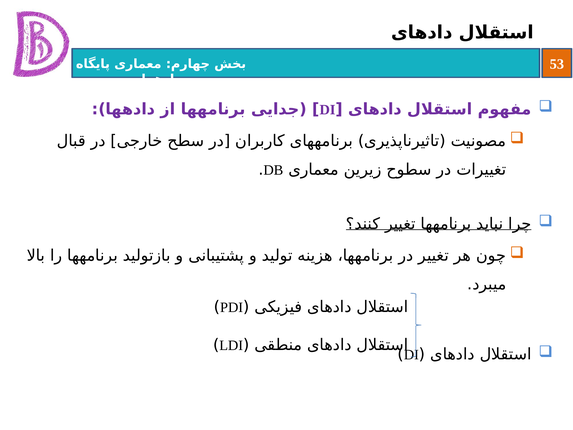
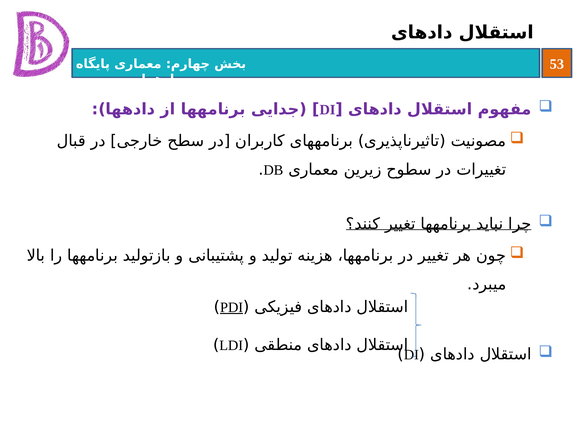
PDI underline: none -> present (232, 307)
